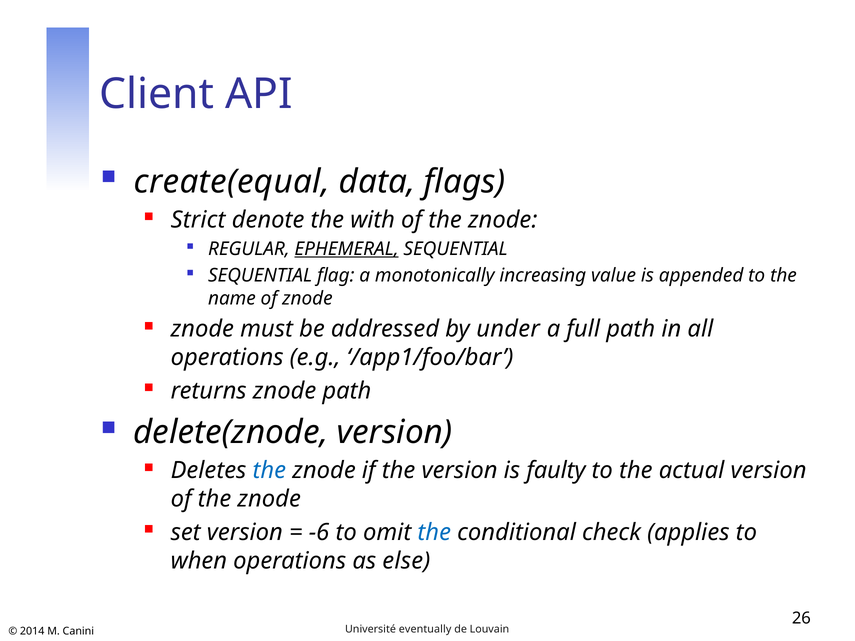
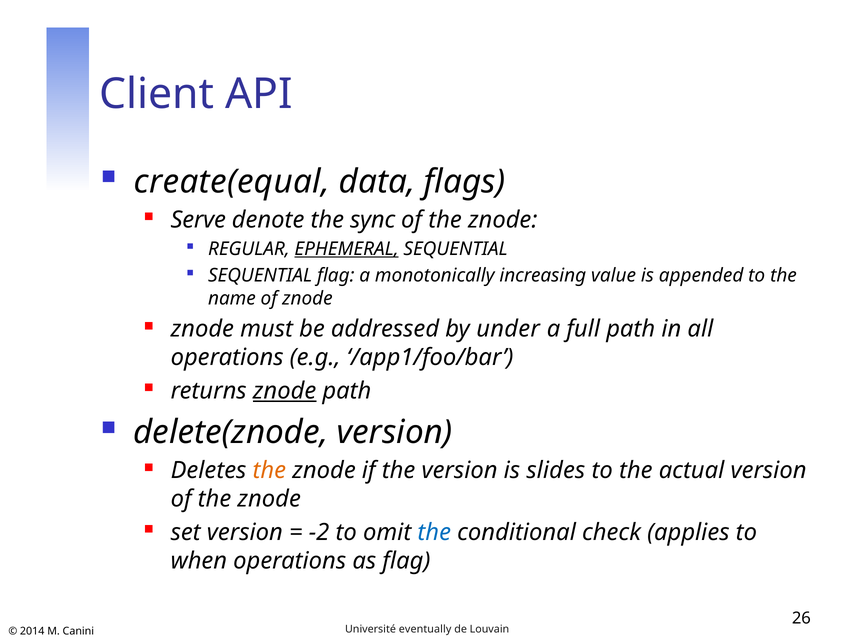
Strict: Strict -> Serve (198, 220)
with: with -> sync (373, 220)
znode underline: none -> present (285, 391)
the colour: blue -> orange (269, 471)
faulty: faulty -> slides (556, 471)
-6: -6 -> -2 (319, 533)
as else: else -> flag (406, 561)
